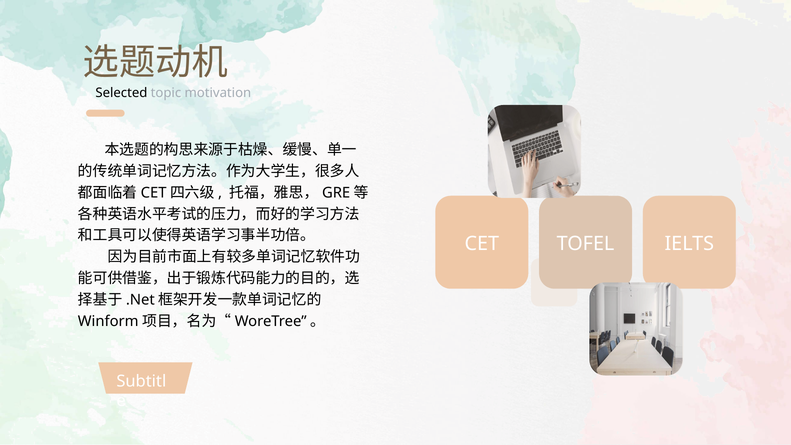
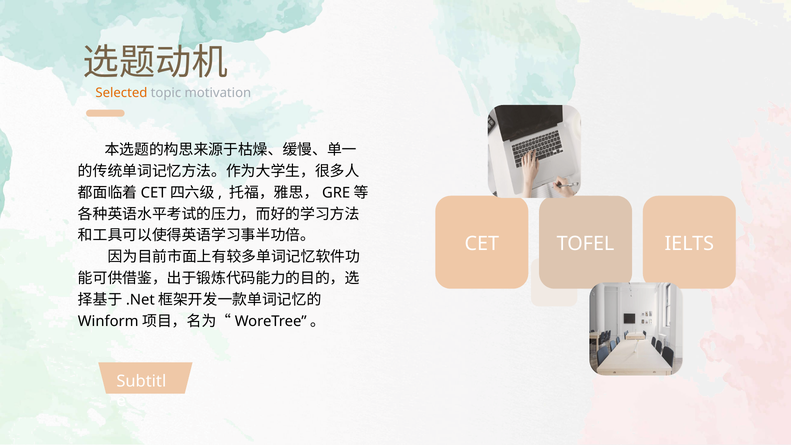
Selected colour: black -> orange (121, 93)
